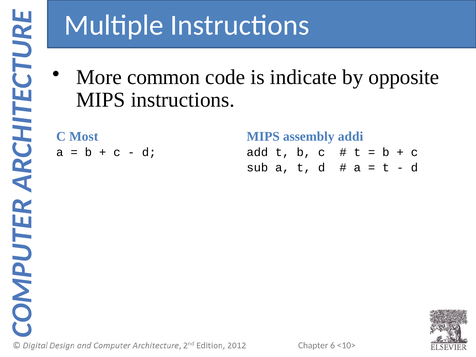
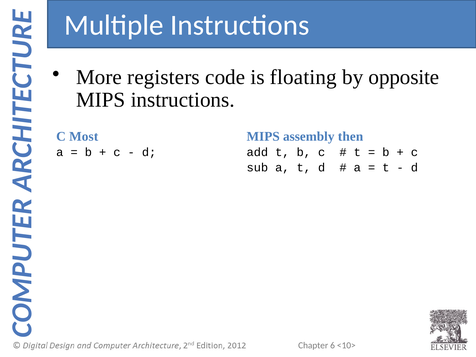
common: common -> registers (164, 77)
indicate: indicate -> floating (303, 77)
addi: addi -> then (351, 136)
